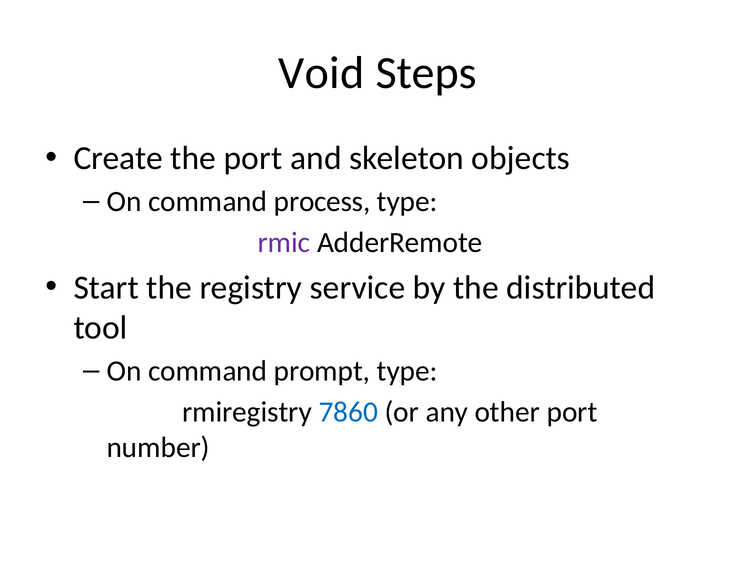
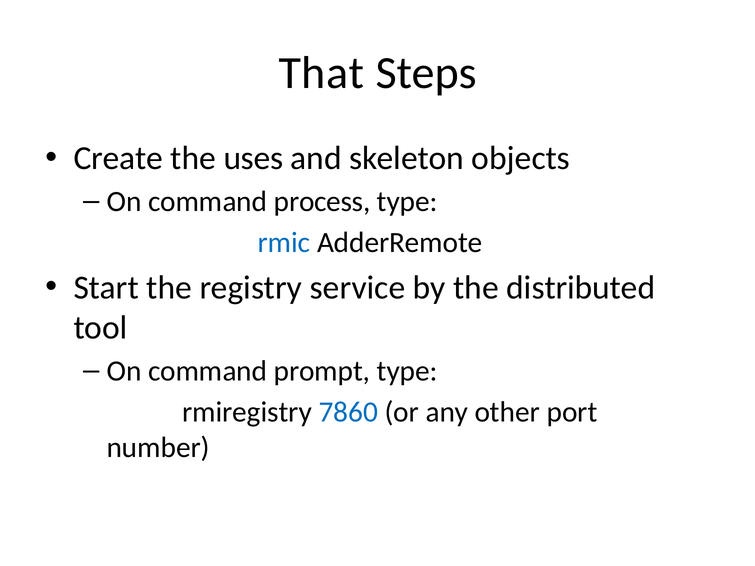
Void: Void -> That (321, 73)
the port: port -> uses (253, 158)
rmic colour: purple -> blue (284, 243)
